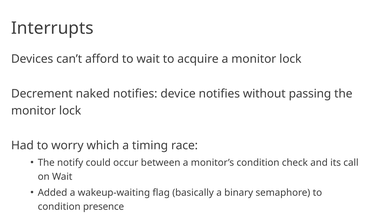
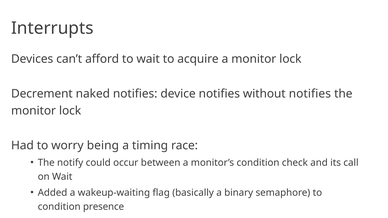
without passing: passing -> notifies (310, 94)
which: which -> being (103, 146)
